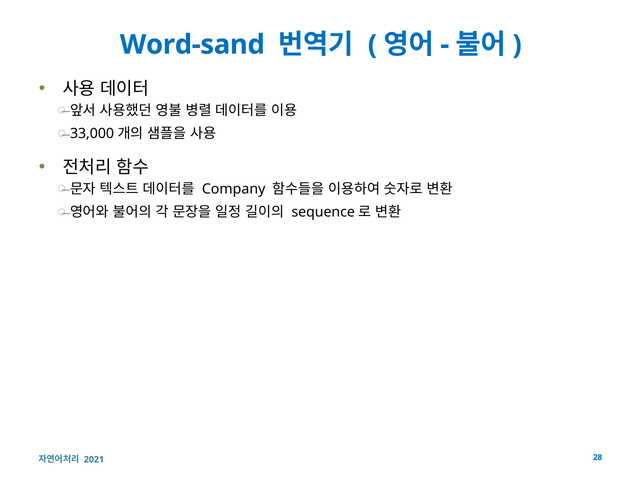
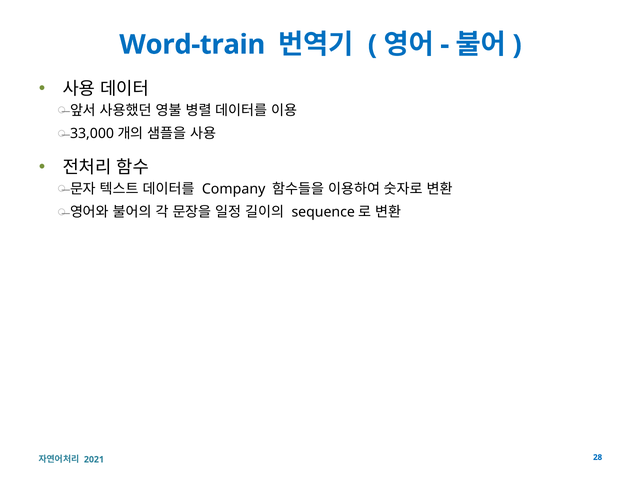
Word-sand: Word-sand -> Word-train (192, 45)
